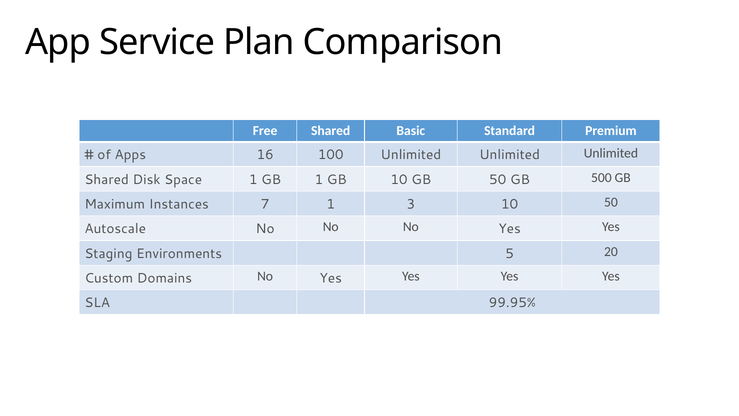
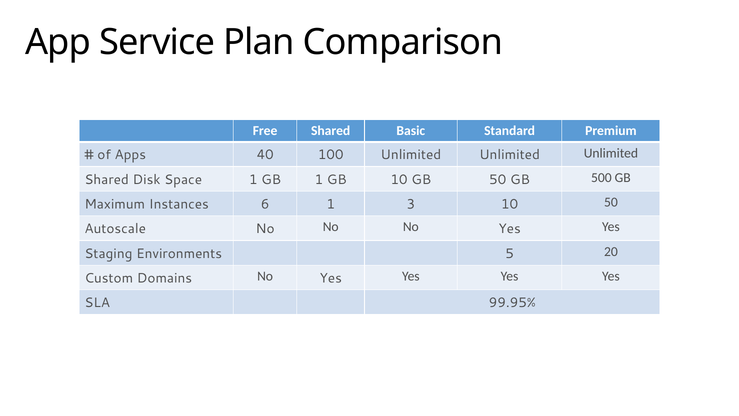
16: 16 -> 40 (265, 155)
7: 7 -> 6 (265, 204)
